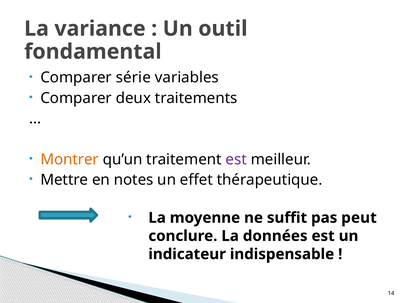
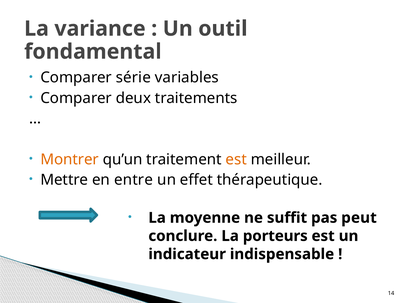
est colour: purple -> orange (236, 159)
notes: notes -> entre (134, 180)
données: données -> porteurs (275, 236)
